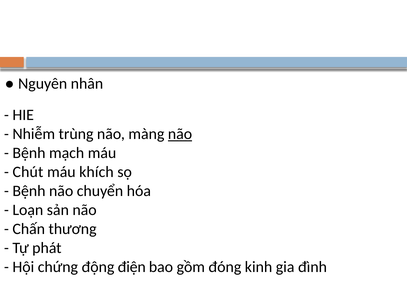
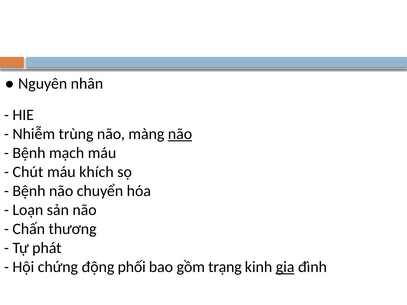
điện: điện -> phối (132, 267)
đóng: đóng -> trạng (225, 267)
gia underline: none -> present (285, 267)
